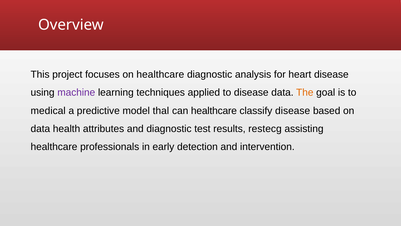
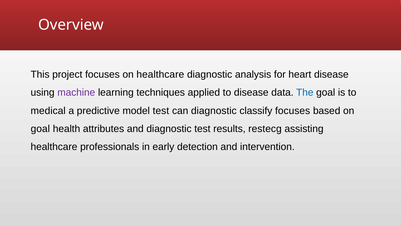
The colour: orange -> blue (305, 92)
model thal: thal -> test (161, 110)
can healthcare: healthcare -> diagnostic (214, 110)
classify disease: disease -> focuses (293, 110)
data: data -> goal (40, 129)
